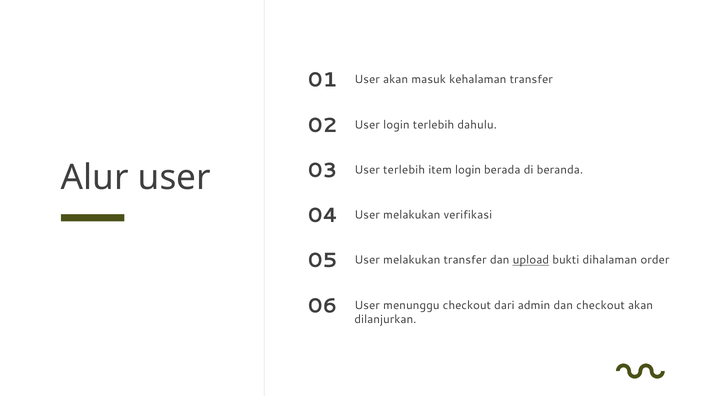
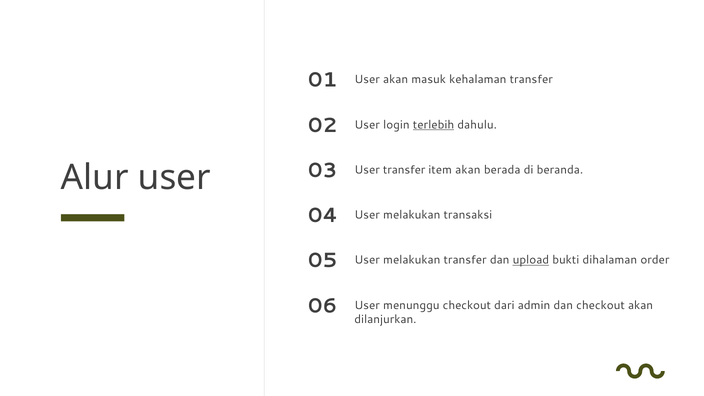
terlebih underline: none -> present (434, 125)
User terlebih: terlebih -> transfer (404, 170)
item login: login -> akan (468, 170)
verifikasi: verifikasi -> transaksi (468, 215)
